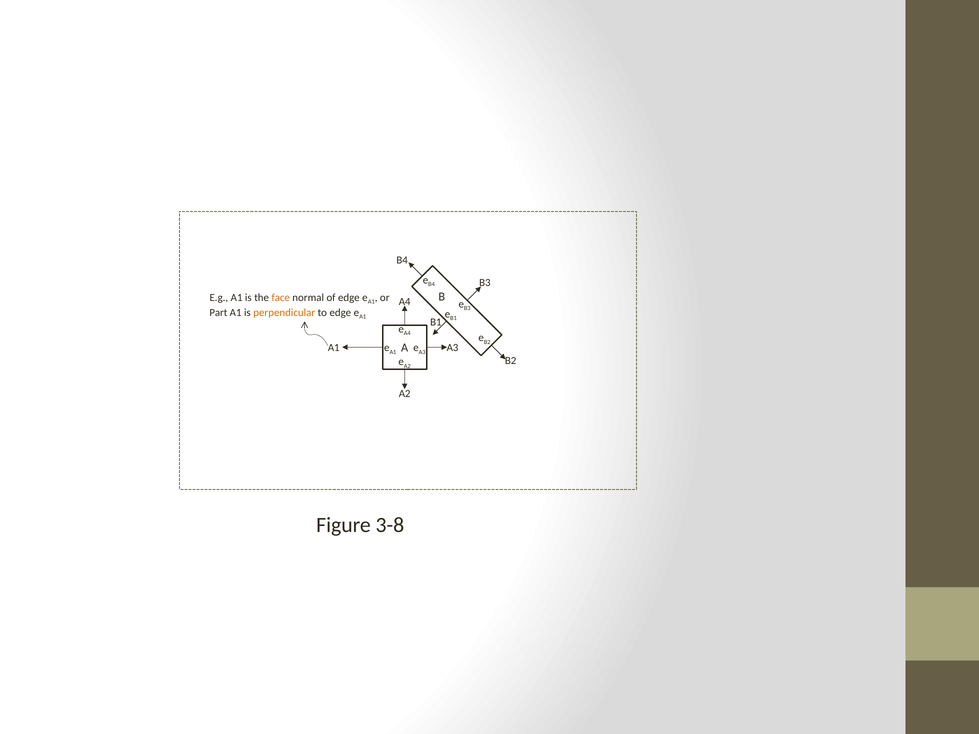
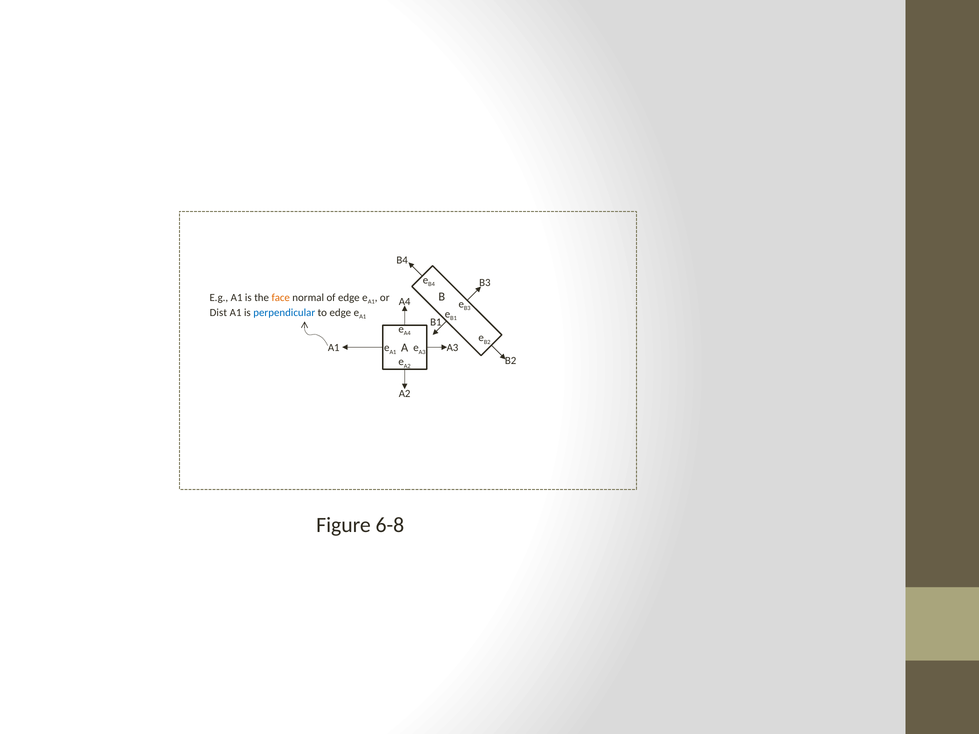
Part: Part -> Dist (218, 313)
perpendicular colour: orange -> blue (284, 313)
3-8: 3-8 -> 6-8 (390, 525)
